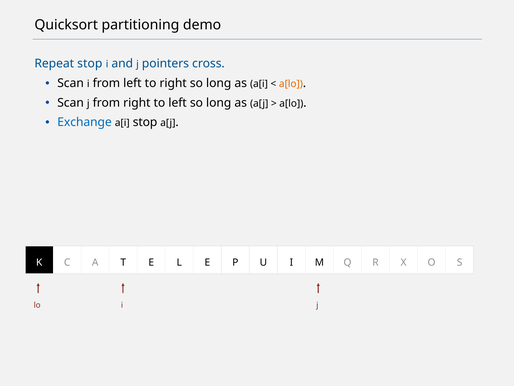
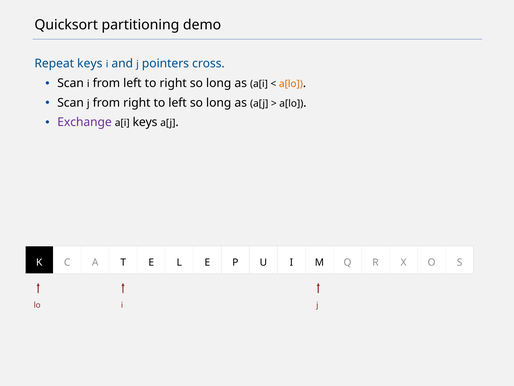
Repeat stop: stop -> keys (90, 63)
Exchange colour: blue -> purple (84, 122)
a[i stop: stop -> keys (145, 122)
